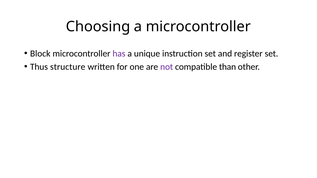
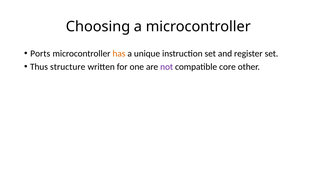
Block: Block -> Ports (40, 54)
has colour: purple -> orange (119, 54)
than: than -> core (227, 67)
